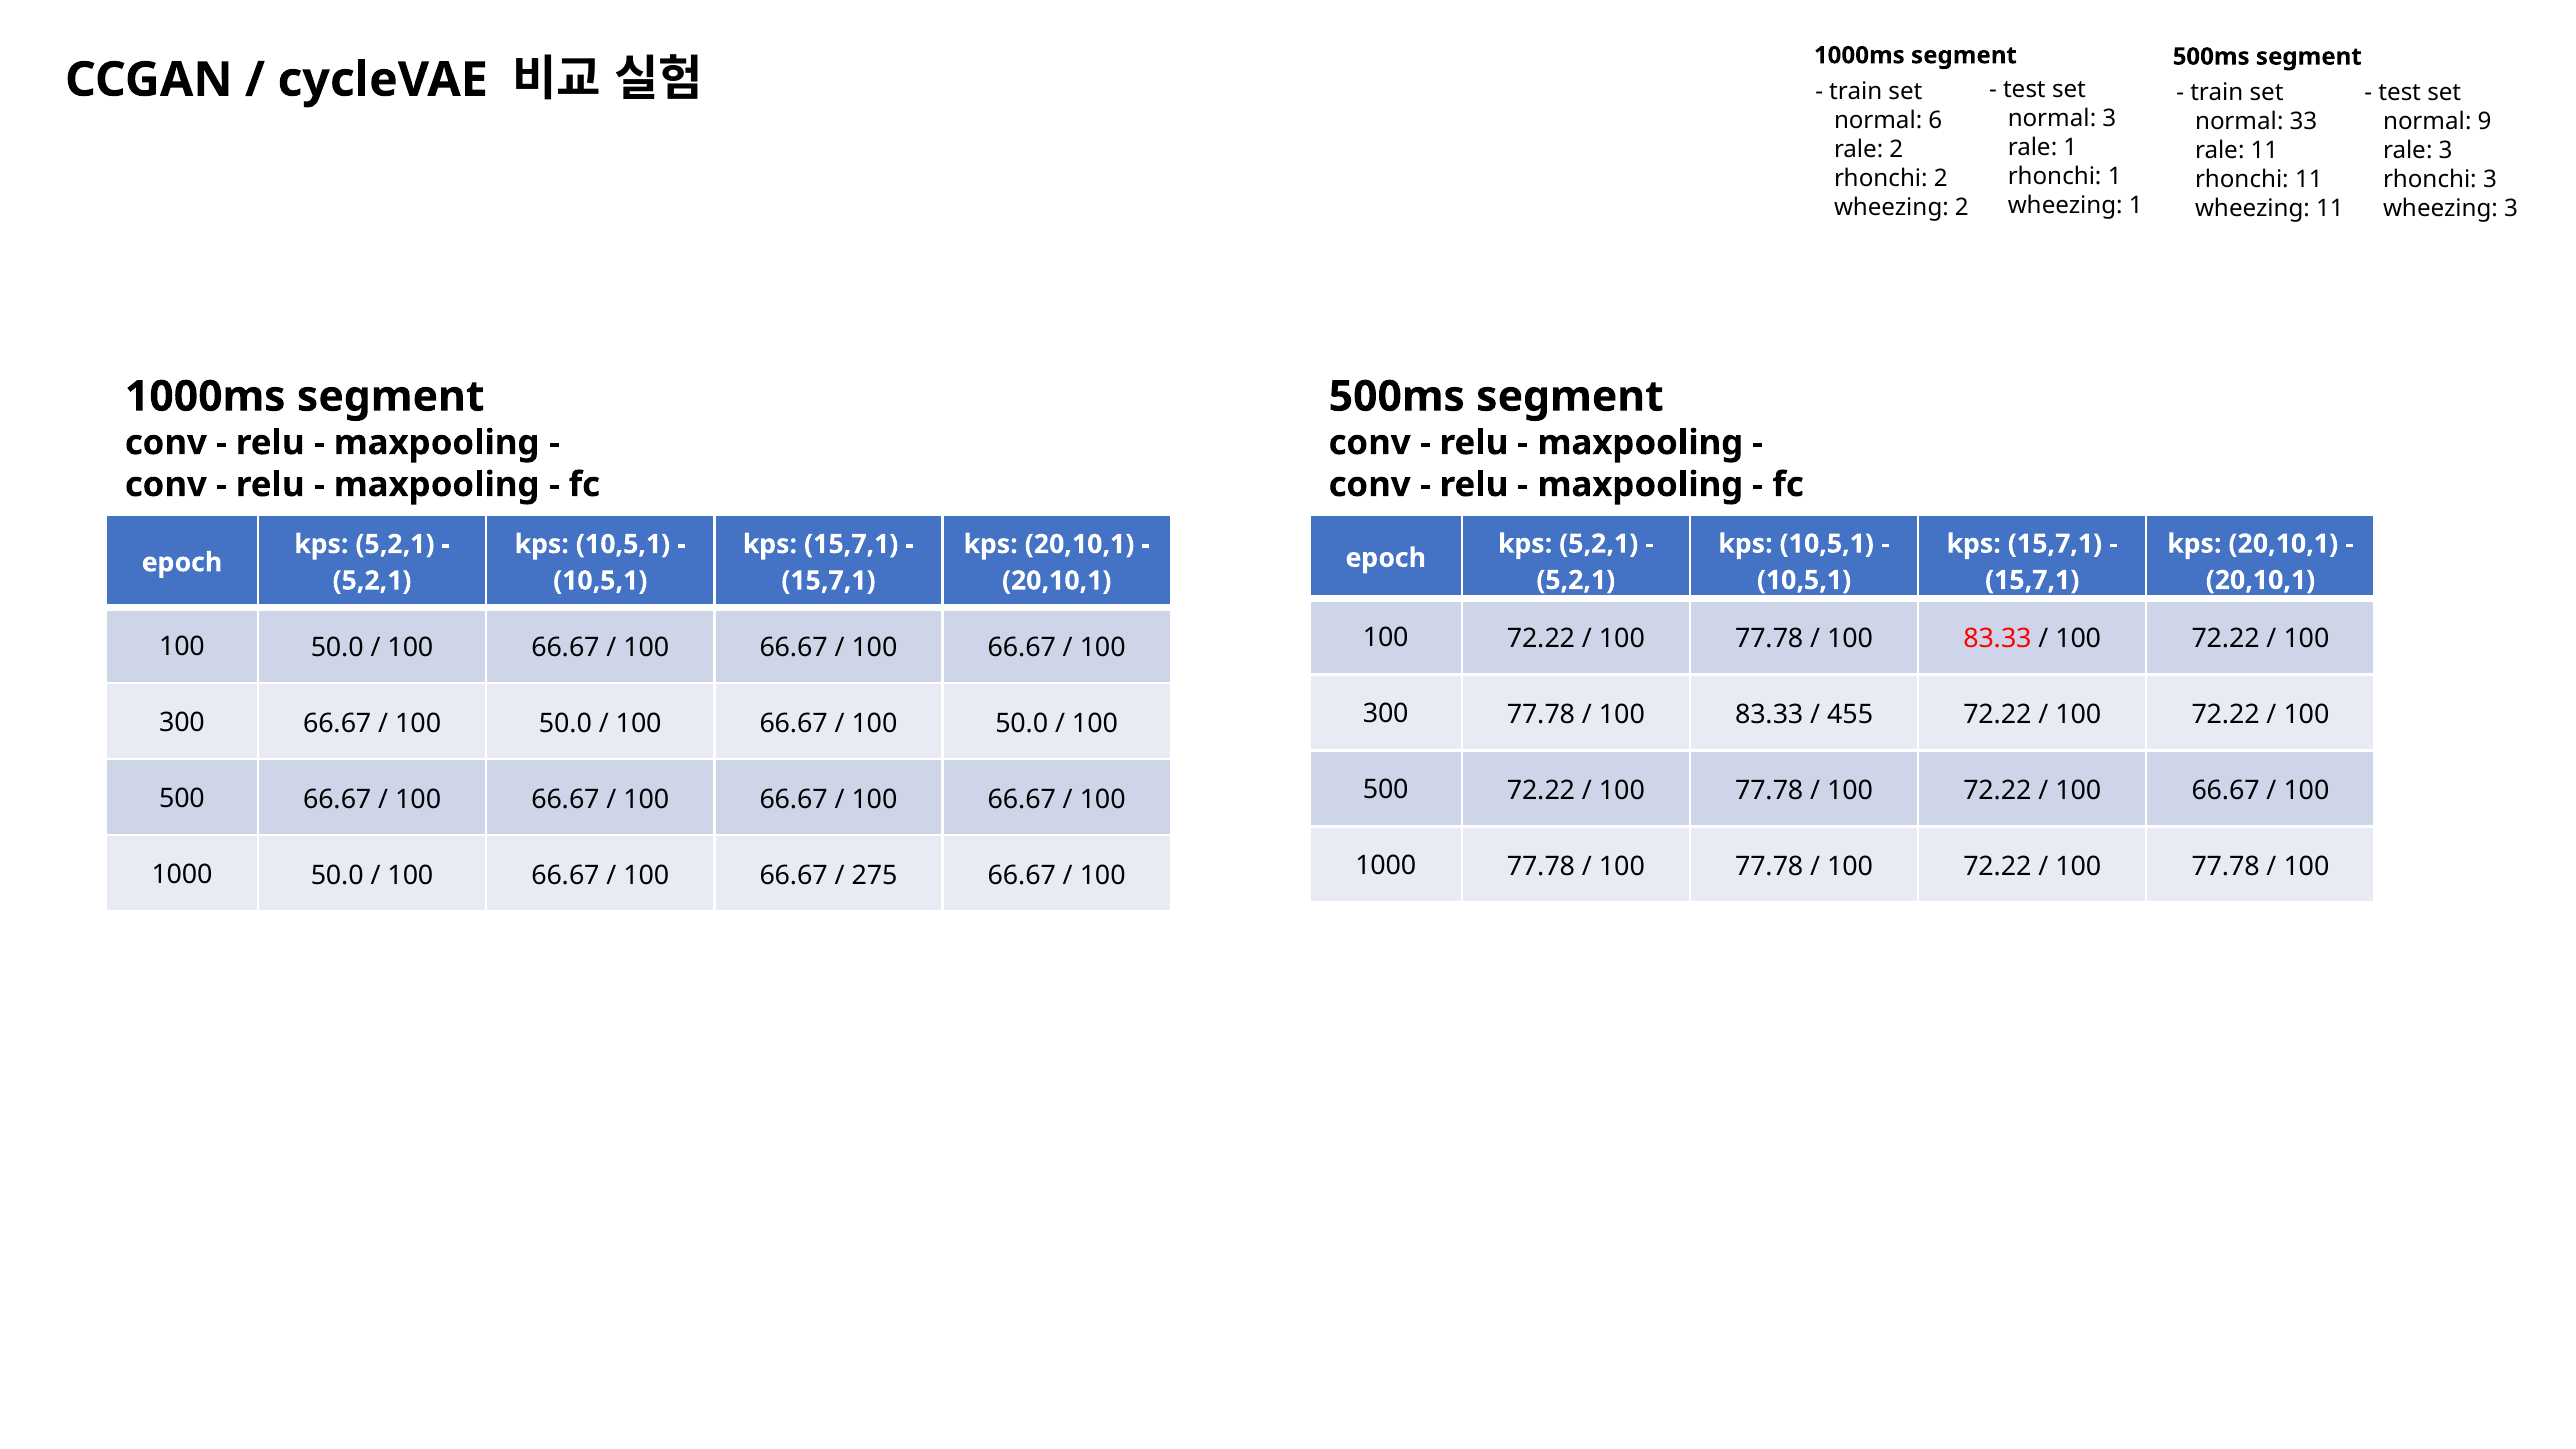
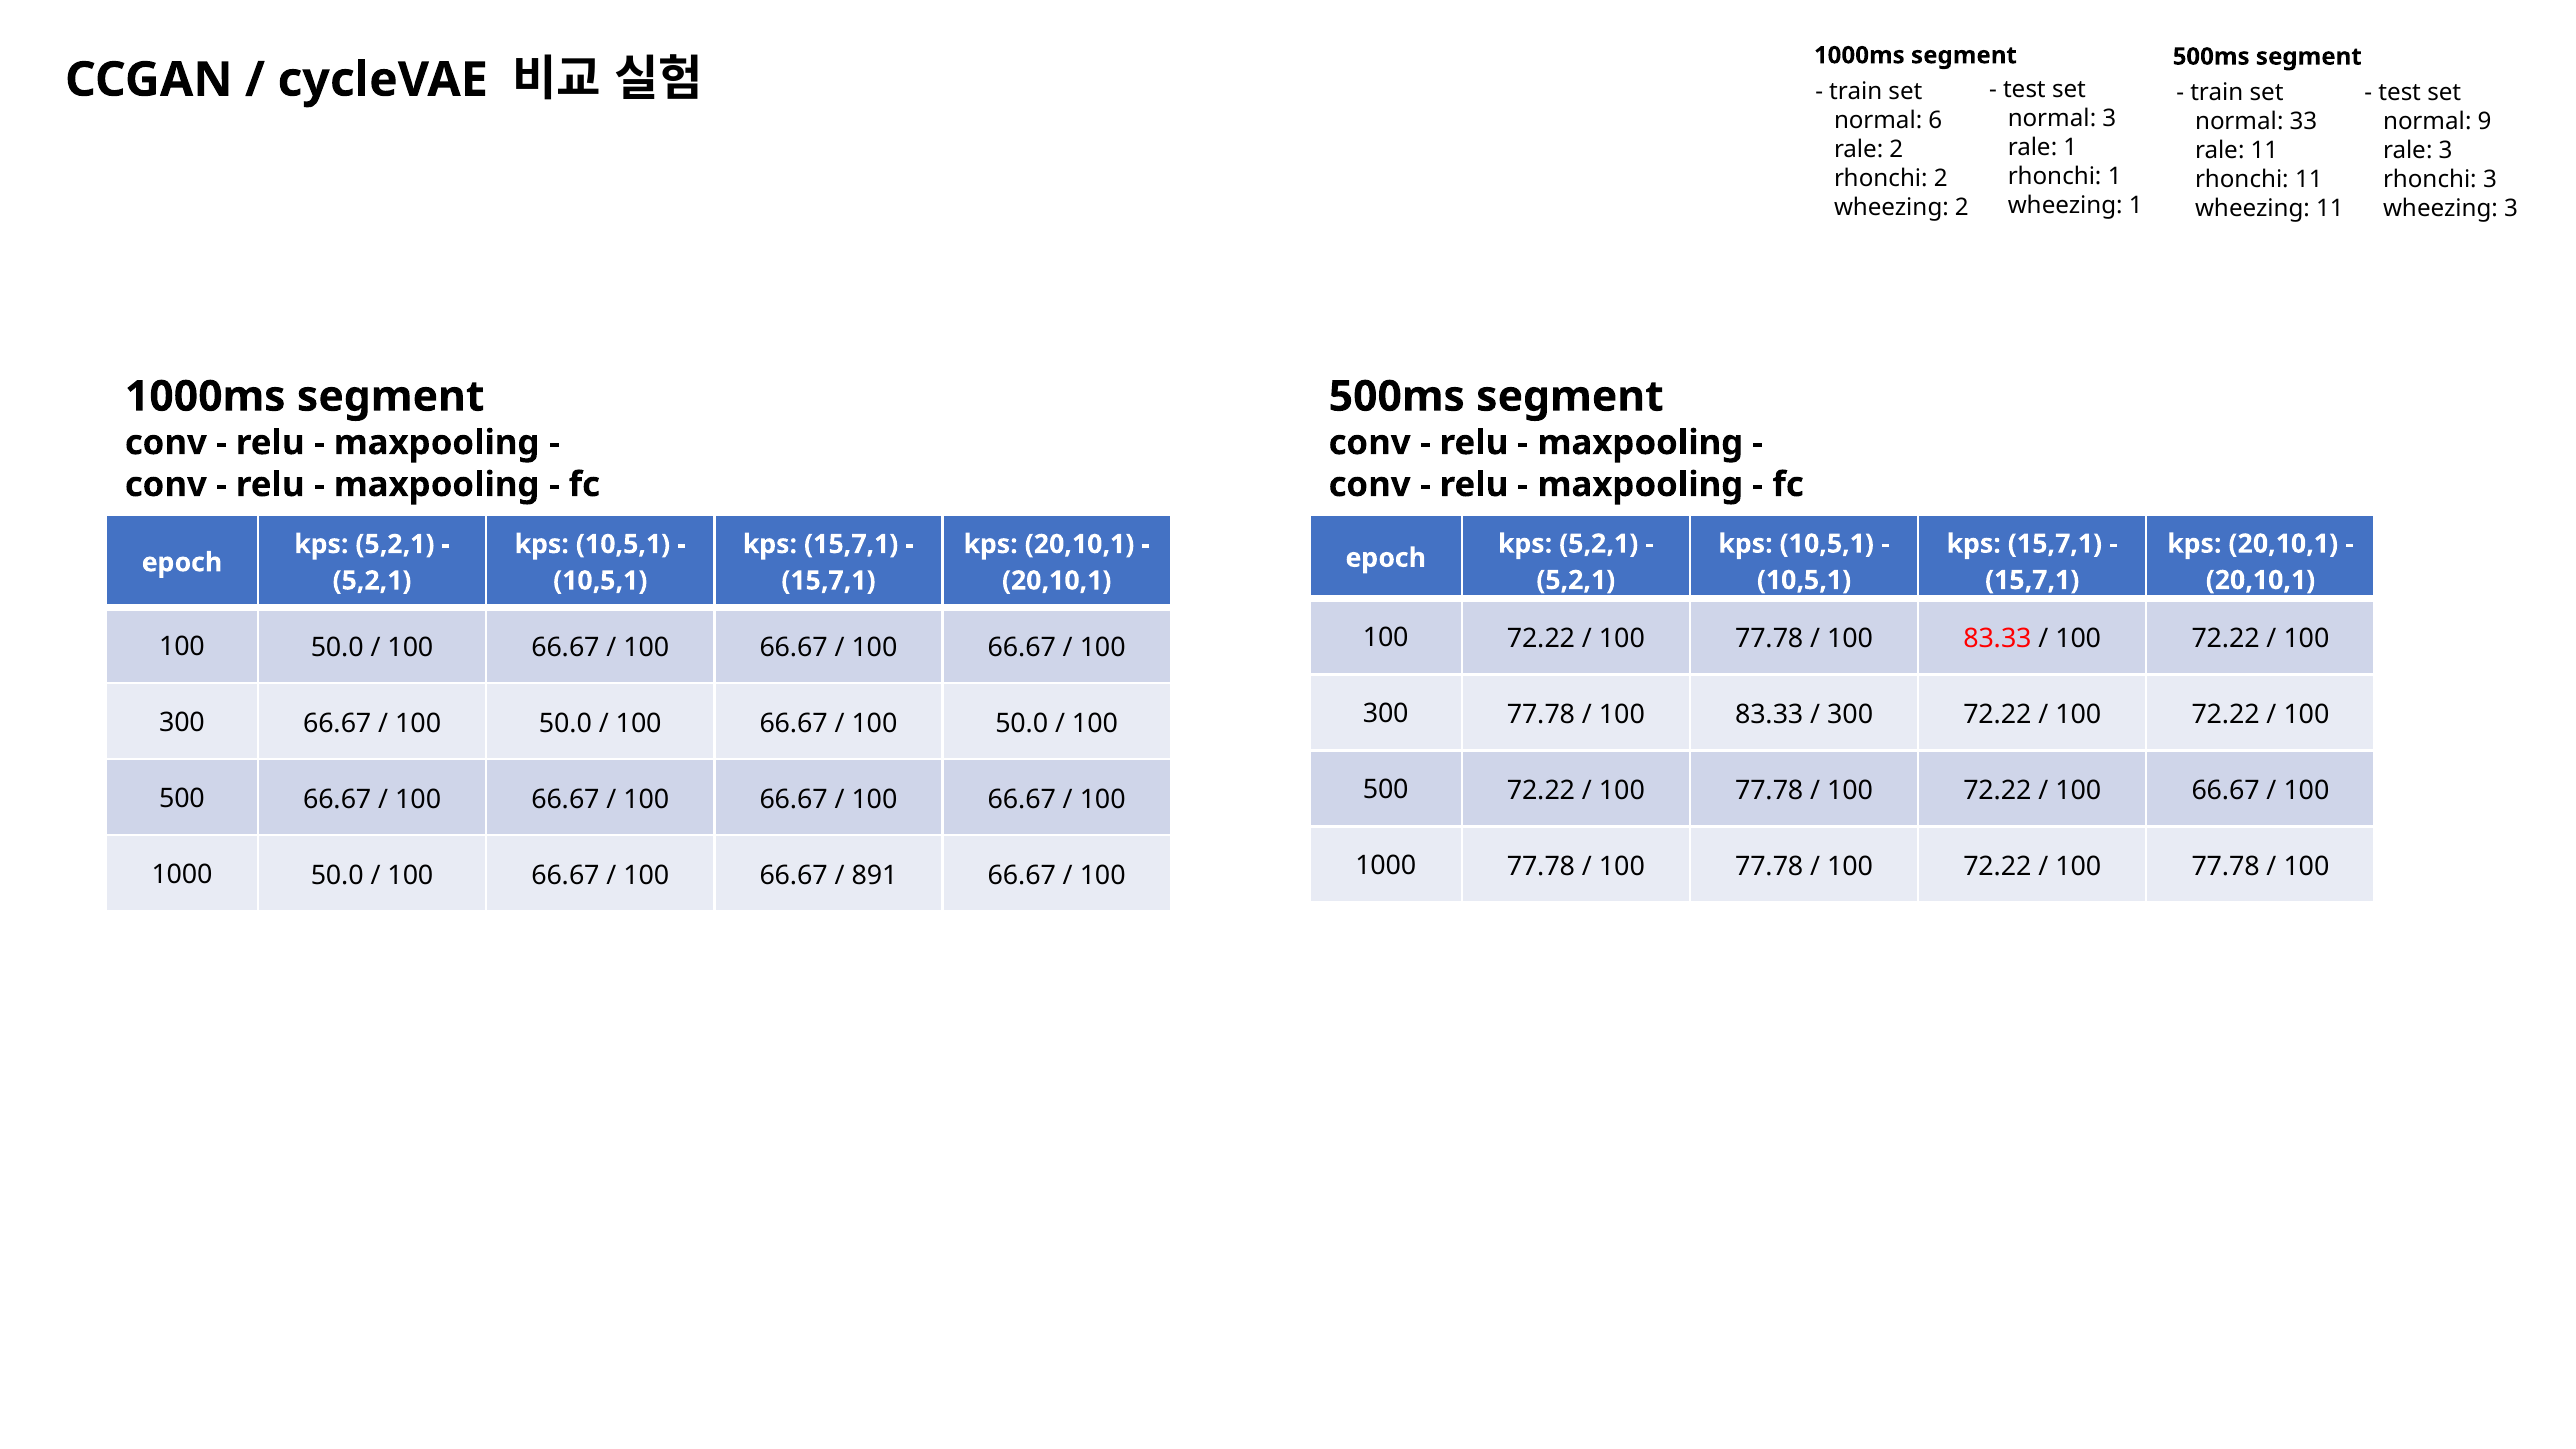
455: 455 -> 300 (1850, 715)
275: 275 -> 891 (875, 876)
